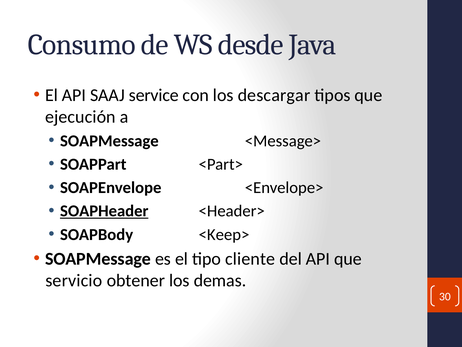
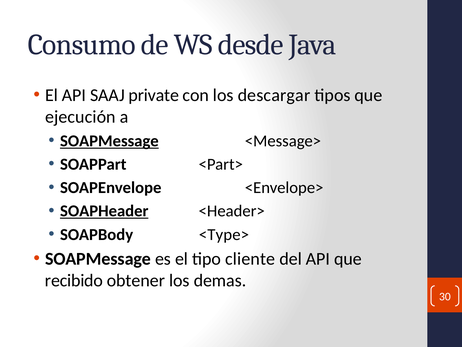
service: service -> private (154, 95)
SOAPMessage underline: none -> present (109, 141)
<Keep>: <Keep> -> <Type> (224, 234)
servicio: servicio -> recibido (74, 280)
